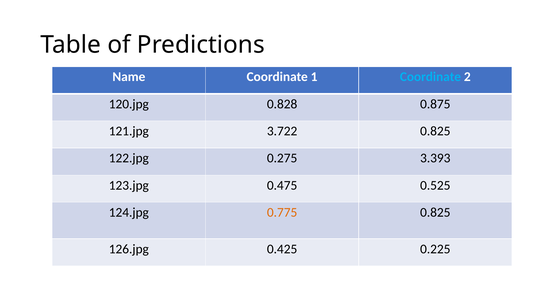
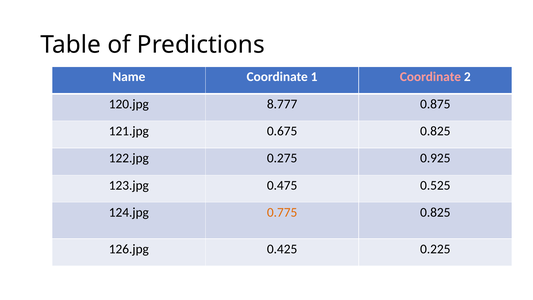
Coordinate colour: light blue -> pink (430, 77)
0.828: 0.828 -> 8.777 (282, 104)
3.722: 3.722 -> 0.675 (282, 131)
3.393: 3.393 -> 0.925 (435, 158)
